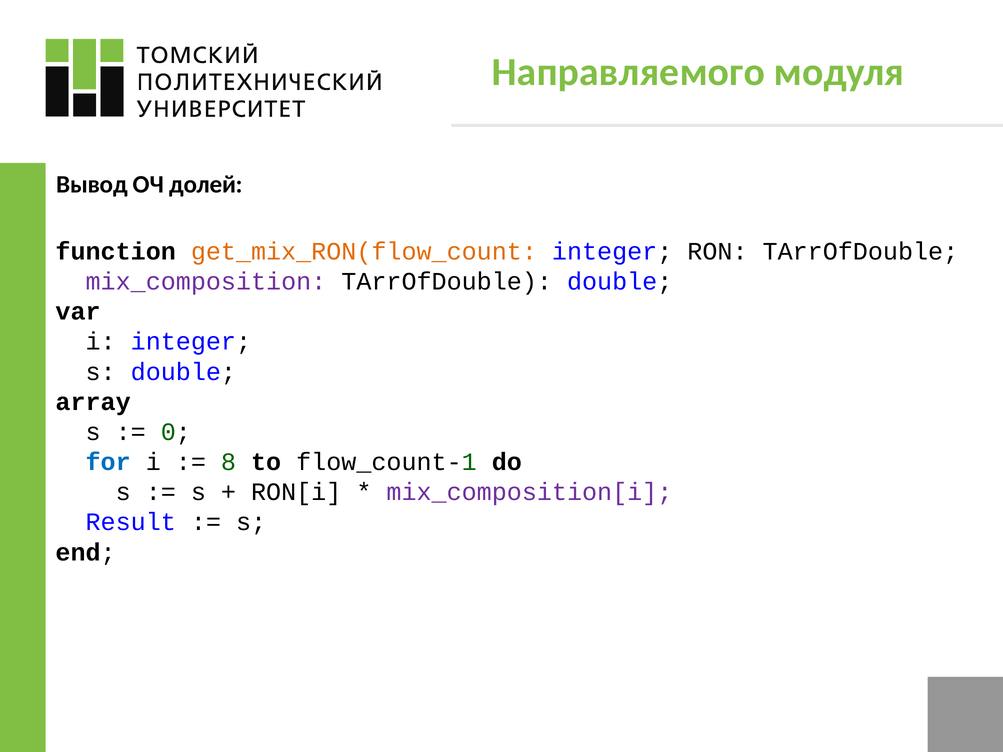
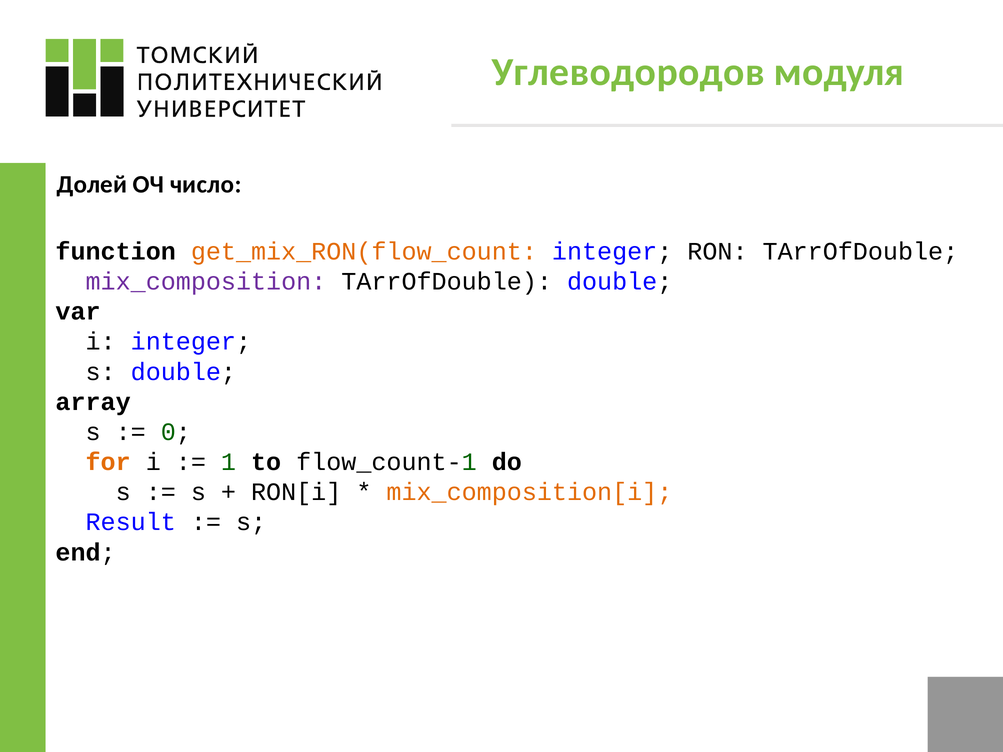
Направляемого: Направляемого -> Углеводородов (628, 72)
Вывод: Вывод -> Долей (92, 185)
долей: долей -> число (206, 185)
for colour: blue -> orange (108, 462)
8: 8 -> 1 (228, 462)
mix_composition[i colour: purple -> orange (529, 492)
